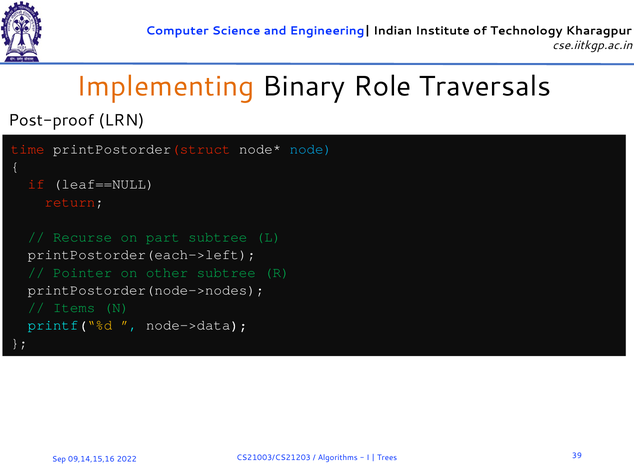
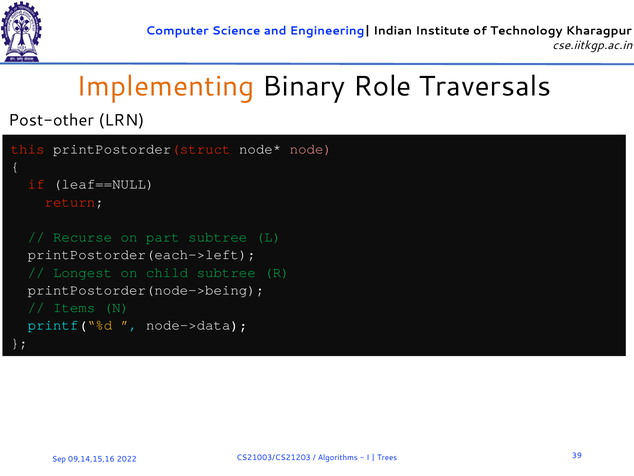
Post-proof: Post-proof -> Post-other (51, 120)
time: time -> this (28, 149)
node colour: light blue -> pink (311, 149)
Pointer: Pointer -> Longest (83, 272)
other: other -> child (167, 272)
printPostorder(node->nodes: printPostorder(node->nodes -> printPostorder(node->being (146, 290)
